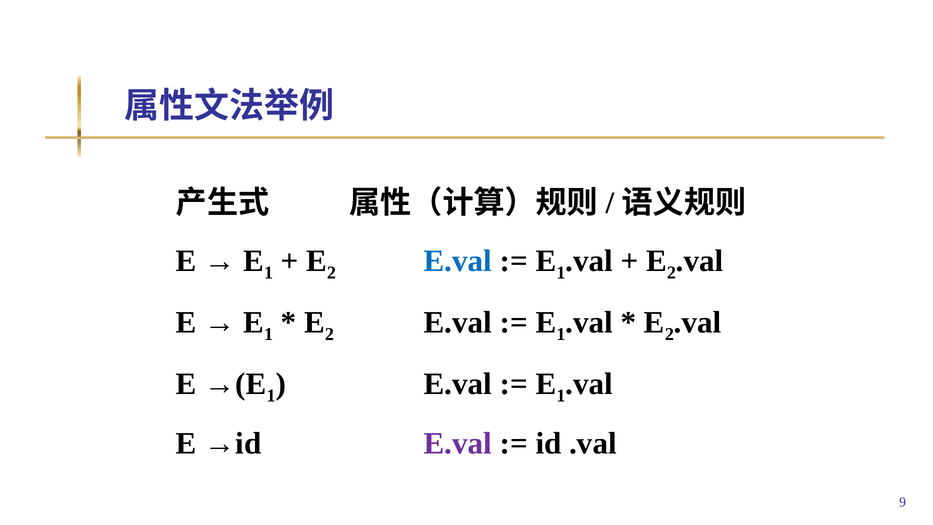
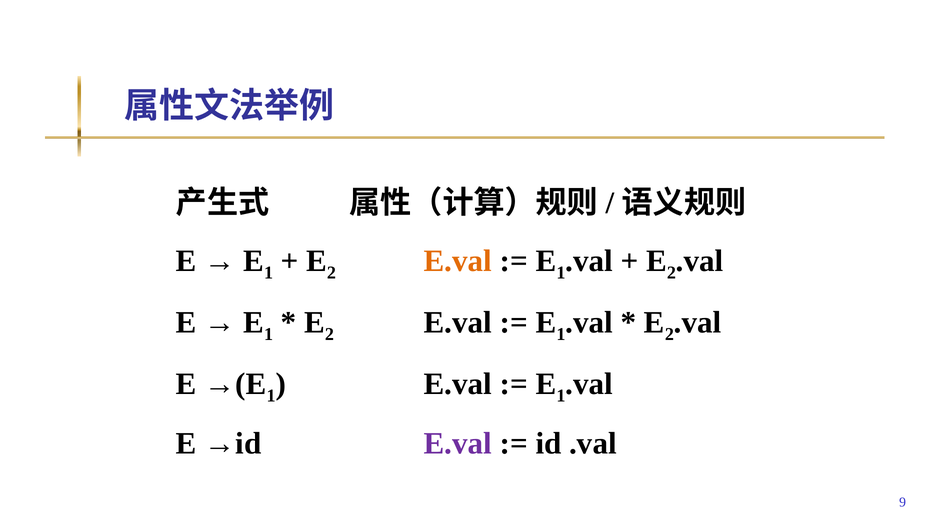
E.val colour: blue -> orange (458, 261)
